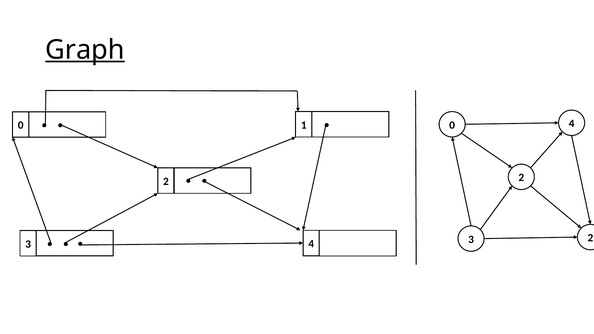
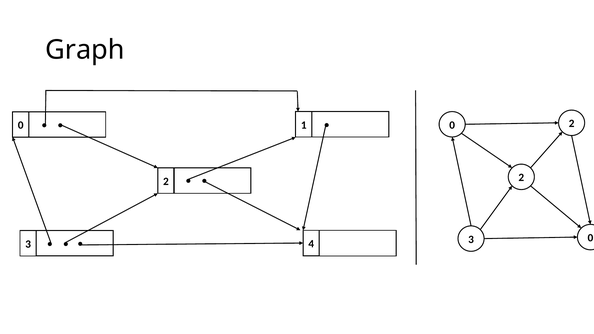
Graph underline: present -> none (85, 50)
4: 4 -> 2 (572, 124)
3 2: 2 -> 0 (590, 238)
